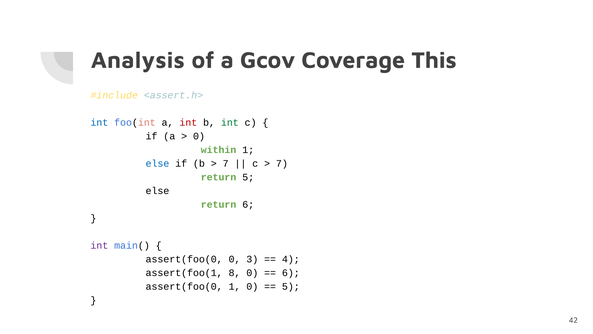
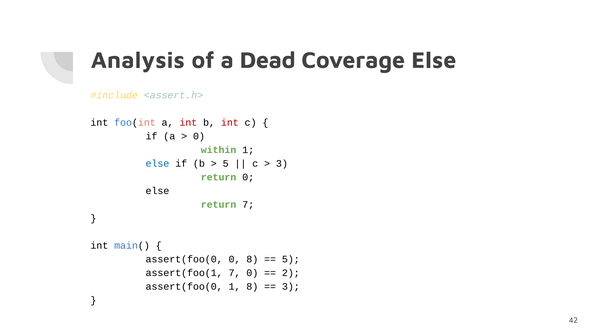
Gcov: Gcov -> Dead (268, 60)
Coverage This: This -> Else (434, 60)
int colour: blue -> black (99, 123)
int colour: green -> red (230, 123)
7: 7 -> 5 (226, 163)
7: 7 -> 3 (282, 163)
return 5: 5 -> 0 (248, 177)
return 6: 6 -> 7 (248, 204)
int colour: purple -> black (99, 245)
0 3: 3 -> 8 (252, 259)
4: 4 -> 5 (291, 259)
assert(foo(1 8: 8 -> 7 (235, 273)
6: 6 -> 2 (291, 273)
1 0: 0 -> 8 (252, 286)
5: 5 -> 3 (291, 286)
